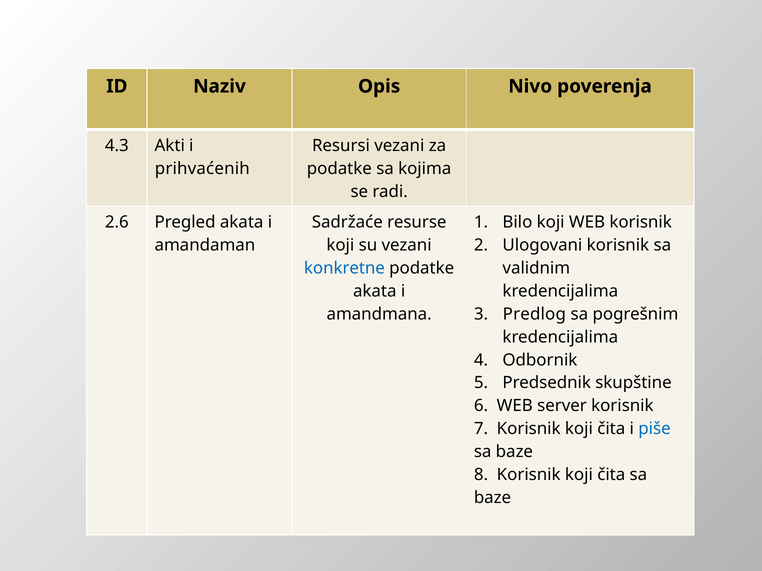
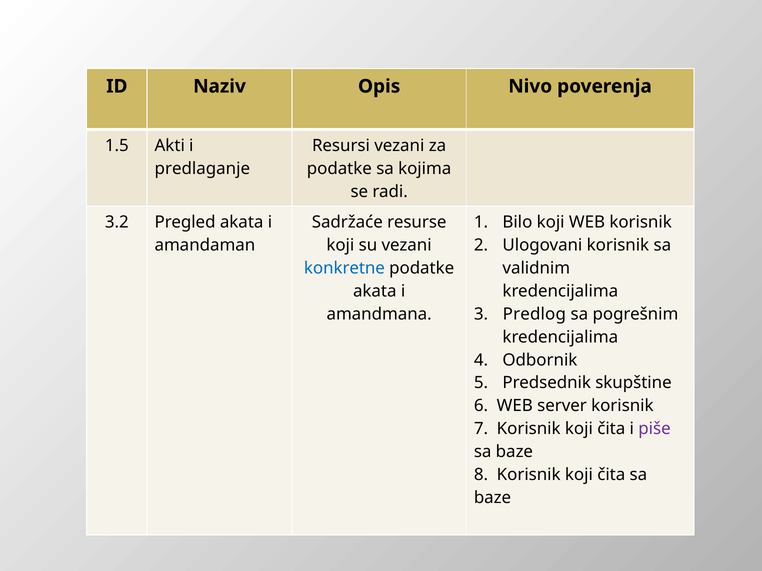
4.3: 4.3 -> 1.5 (117, 146)
prihvaćenih: prihvaćenih -> predlaganje (202, 169)
2.6: 2.6 -> 3.2 (117, 222)
piše colour: blue -> purple (655, 429)
